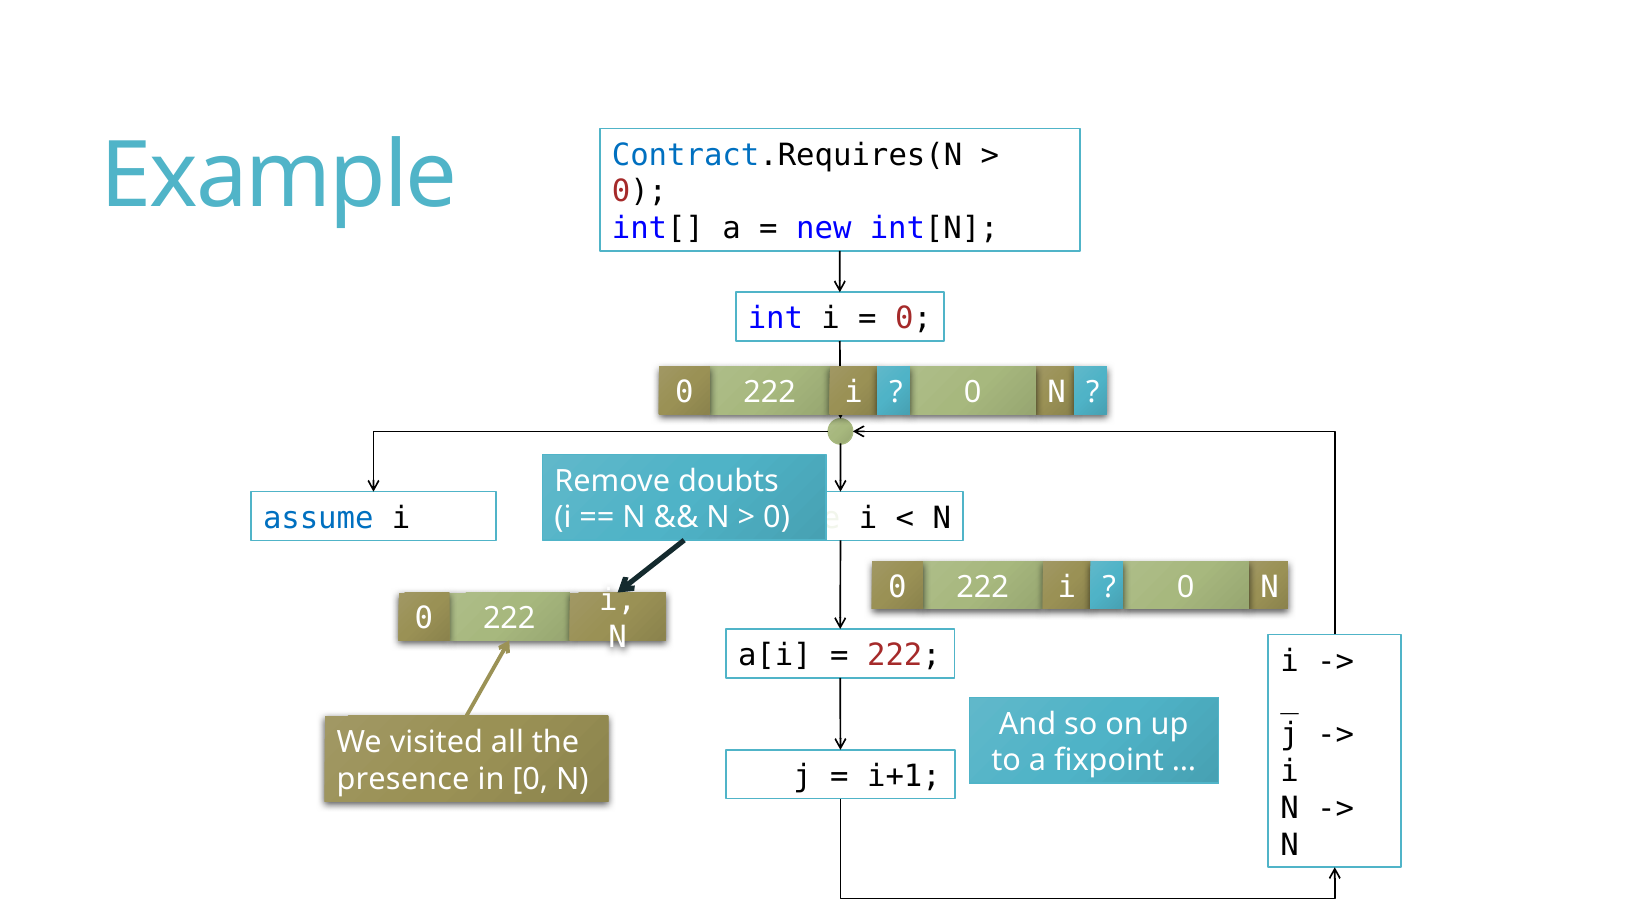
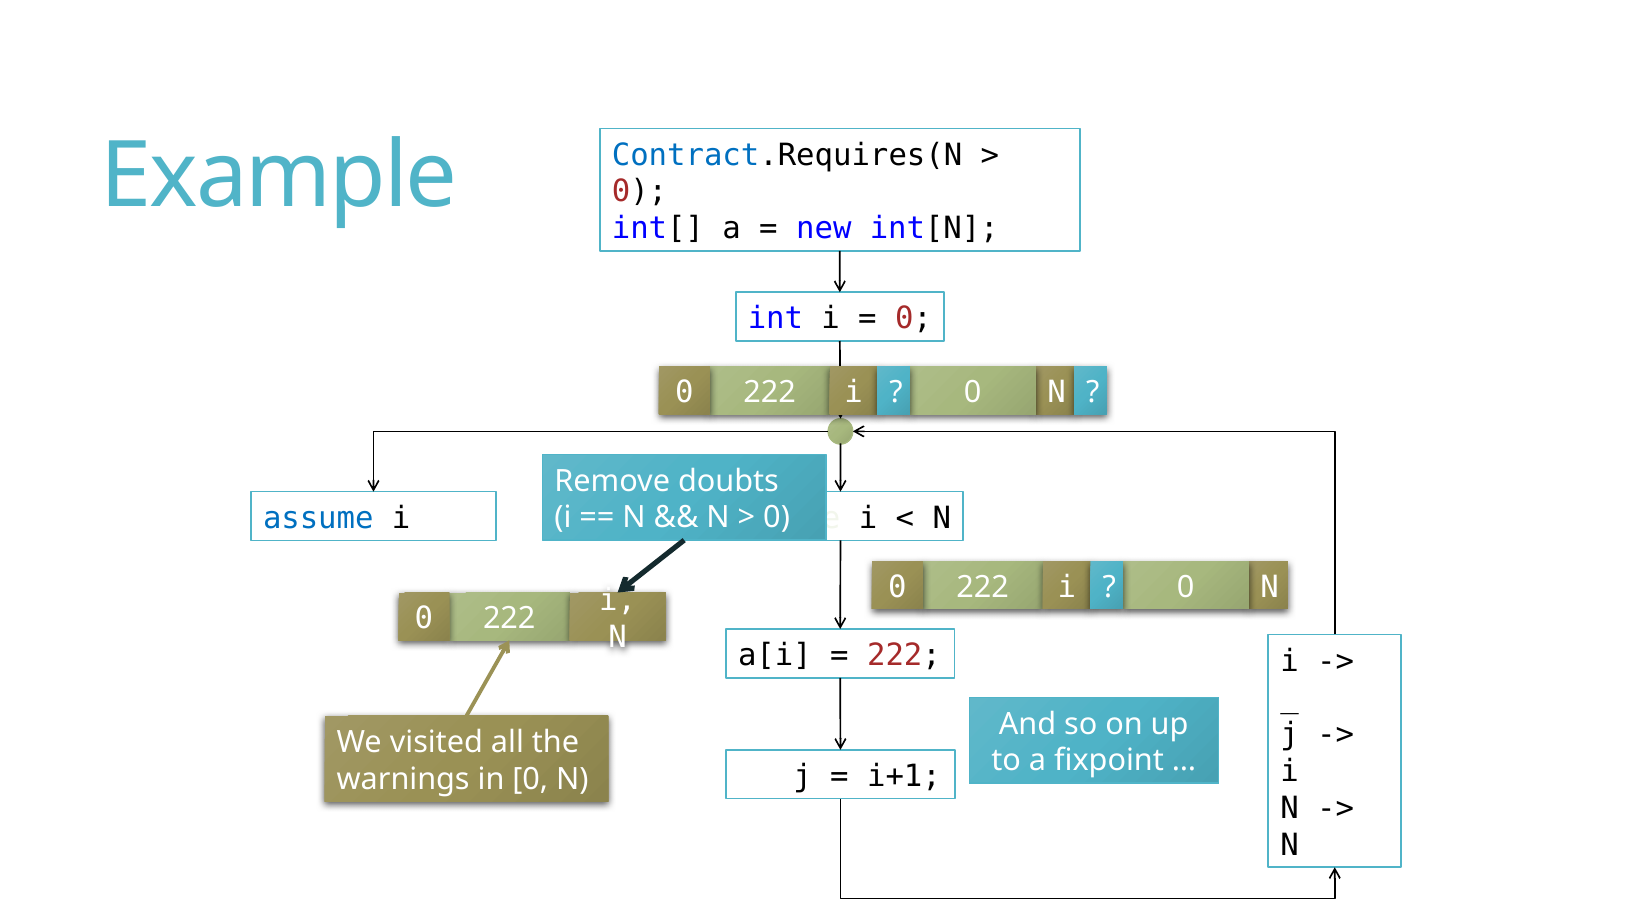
presence: presence -> warnings (403, 779)
